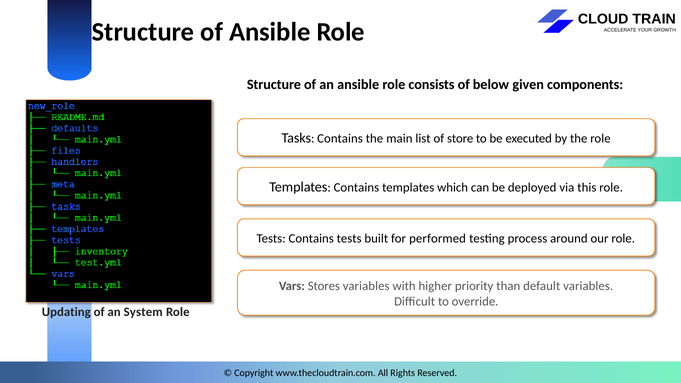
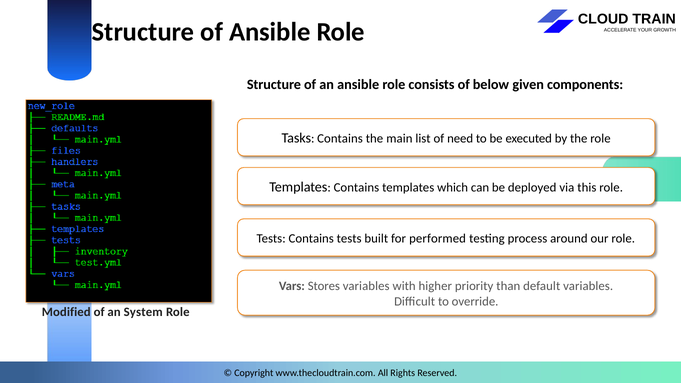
store: store -> need (460, 139)
Updating: Updating -> Modified (66, 312)
